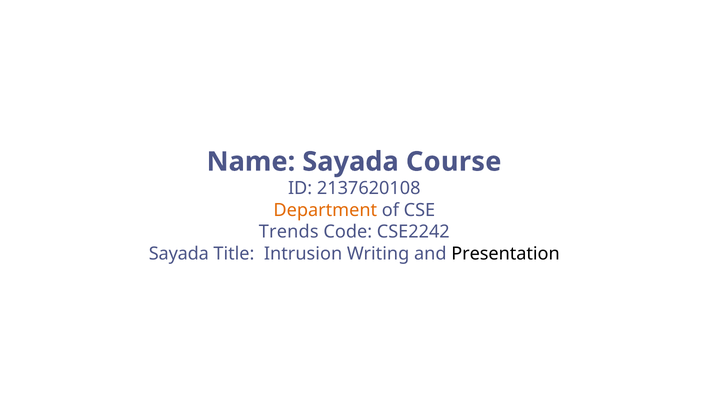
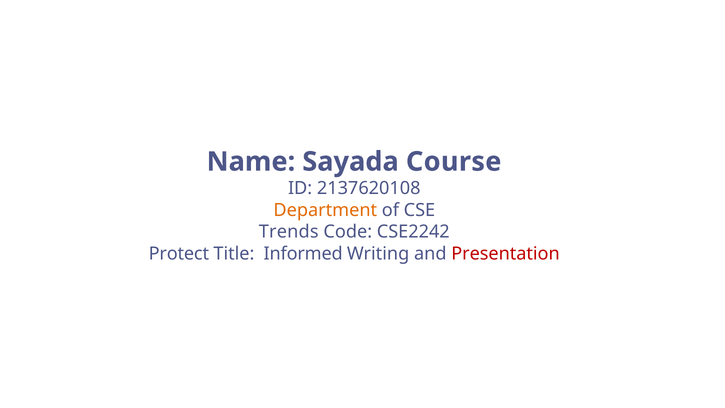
Sayada: Sayada -> Protect (179, 253)
Intrusion: Intrusion -> Informed (303, 253)
Presentation colour: black -> red (505, 253)
